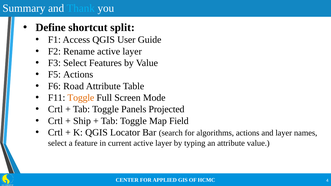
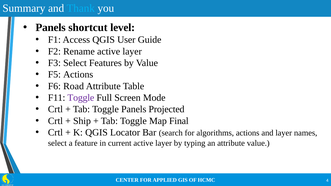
Define: Define -> Panels (51, 28)
split: split -> level (123, 28)
Toggle colour: orange -> purple (81, 98)
Field: Field -> Final (179, 121)
